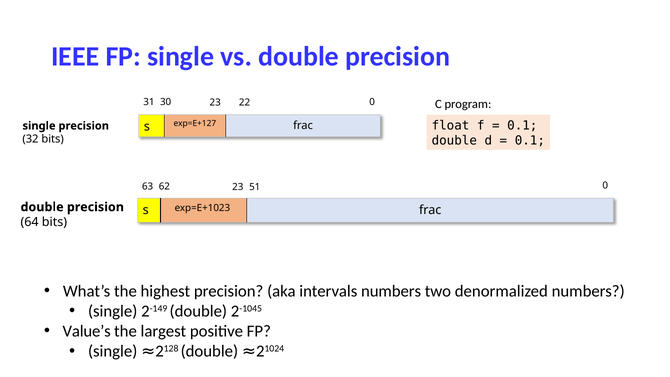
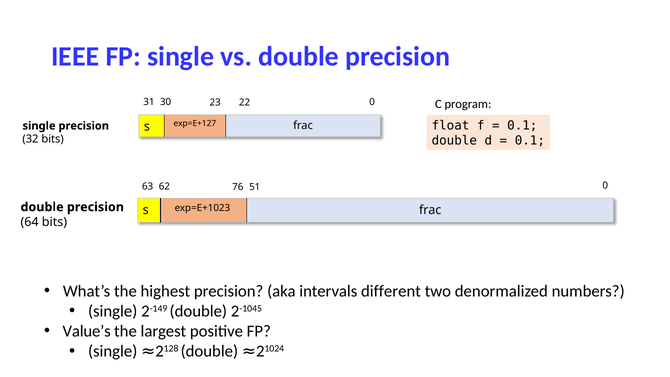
62 23: 23 -> 76 (238, 187)
intervals numbers: numbers -> different (391, 291)
